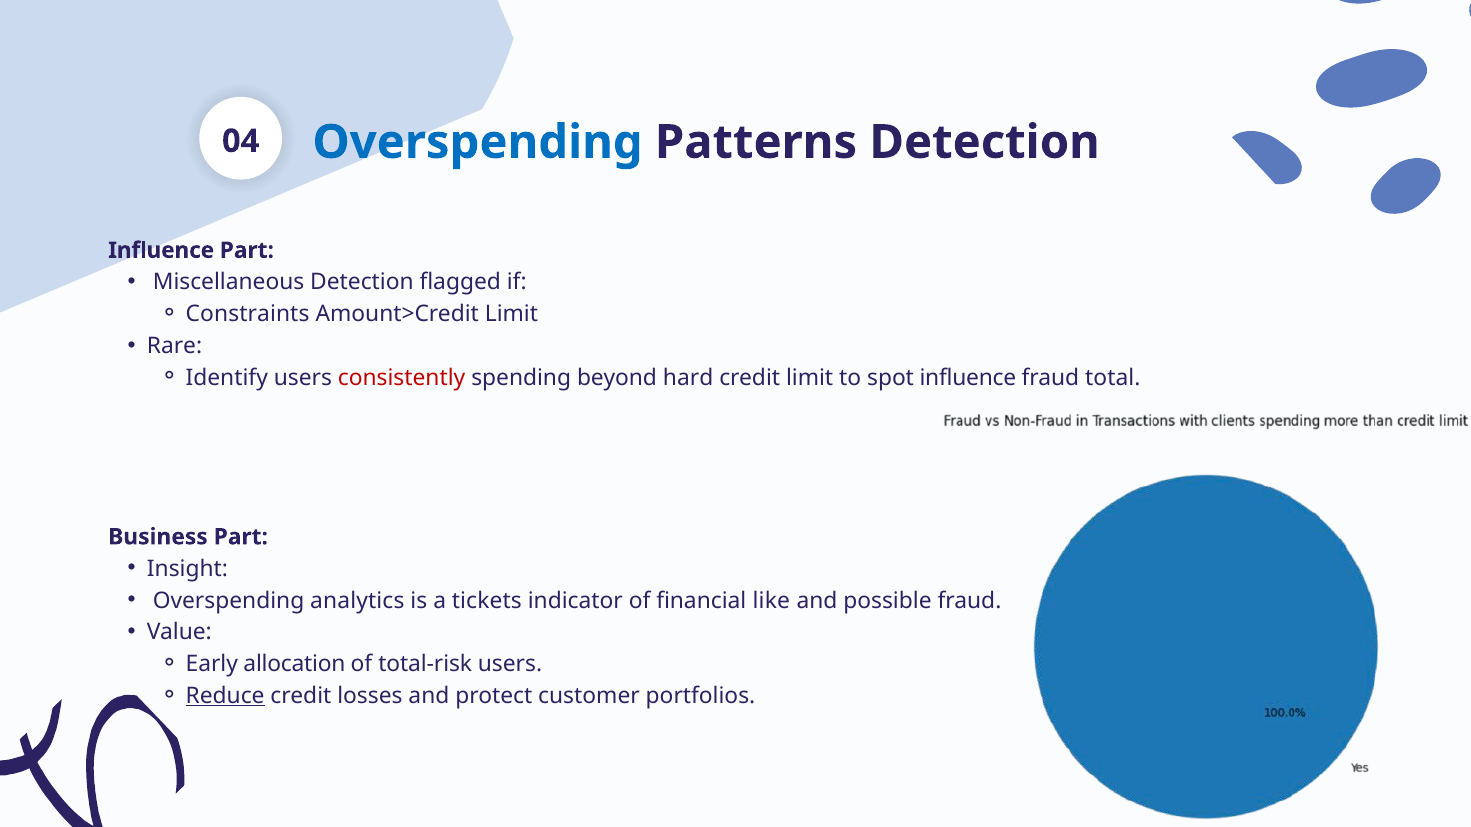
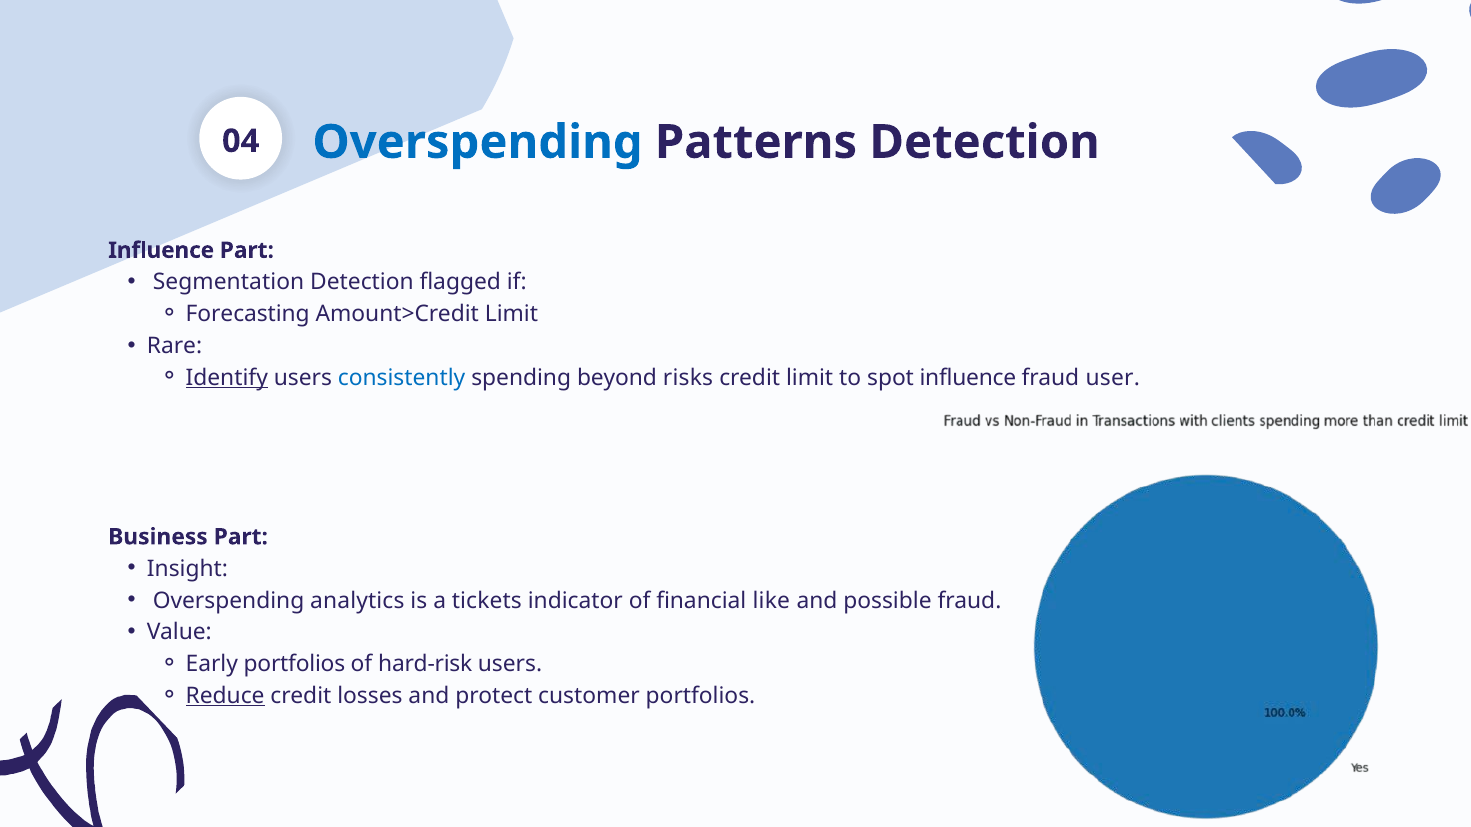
Miscellaneous: Miscellaneous -> Segmentation (229, 282)
Constraints: Constraints -> Forecasting (248, 314)
Identify underline: none -> present (227, 378)
consistently colour: red -> blue (402, 378)
hard: hard -> risks (688, 378)
total: total -> user (1113, 378)
Early allocation: allocation -> portfolios (294, 665)
total-risk: total-risk -> hard-risk (425, 665)
